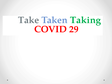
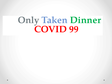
Take: Take -> Only (29, 20)
Taking: Taking -> Dinner (85, 20)
29: 29 -> 99 (74, 29)
